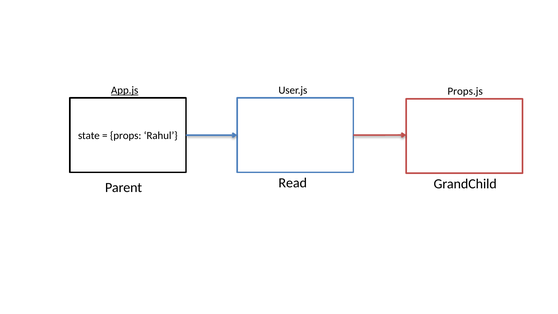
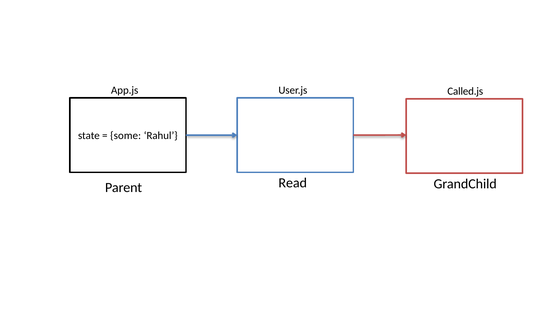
App.js underline: present -> none (125, 90)
Props.js: Props.js -> Called.js (465, 91)
props: props -> some (126, 136)
